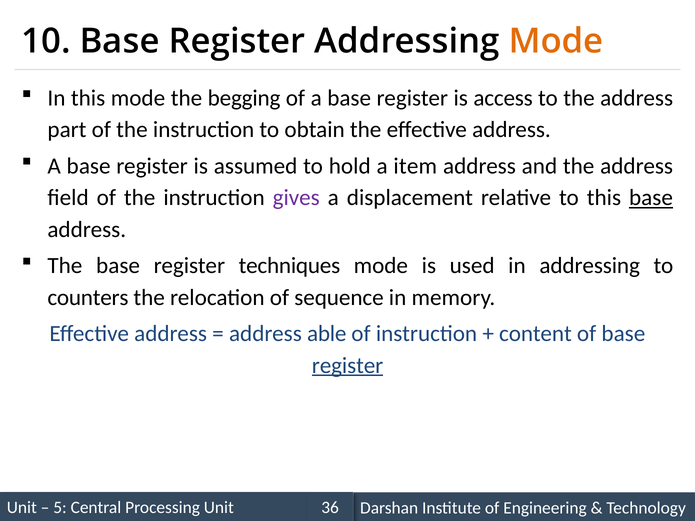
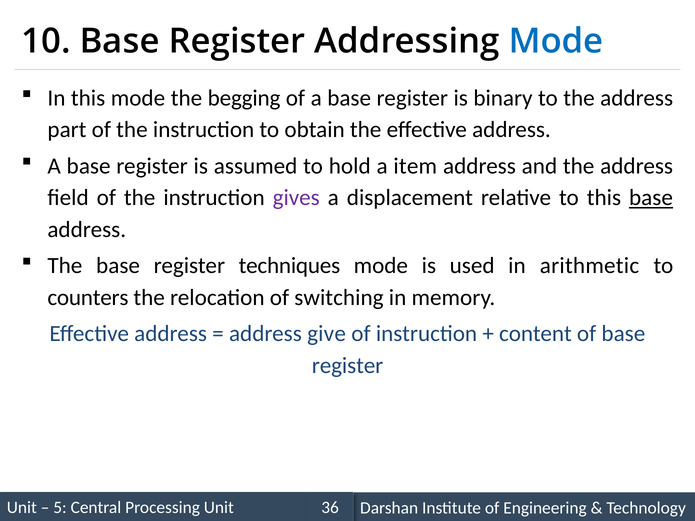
Mode colour: orange -> blue (556, 41)
access: access -> binary (503, 98)
in addressing: addressing -> arithmetic (590, 266)
sequence: sequence -> switching (339, 298)
able: able -> give (327, 334)
register underline: present -> none (348, 366)
